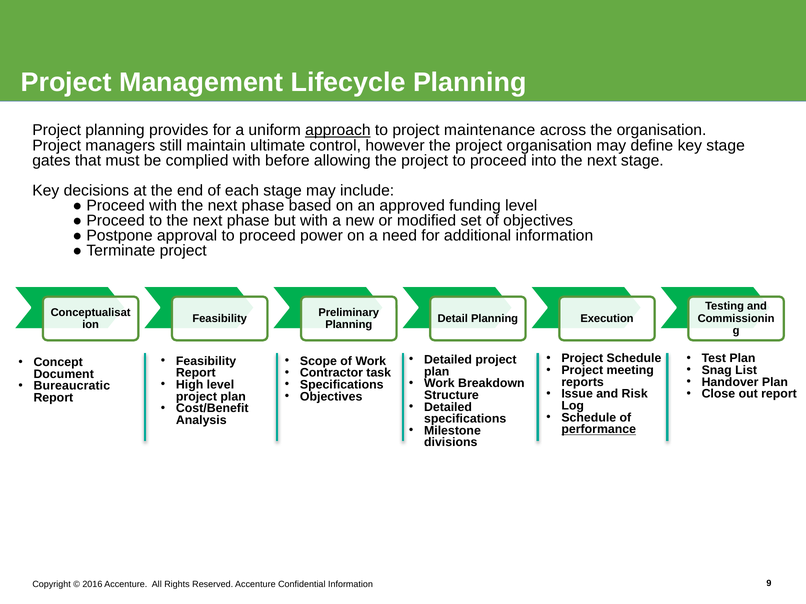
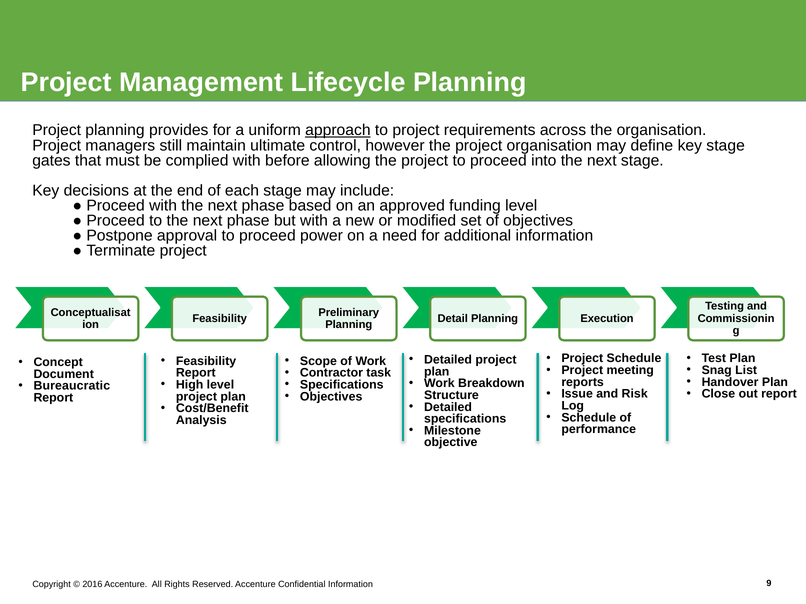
maintenance: maintenance -> requirements (490, 130)
performance underline: present -> none (599, 430)
divisions: divisions -> objective (451, 443)
